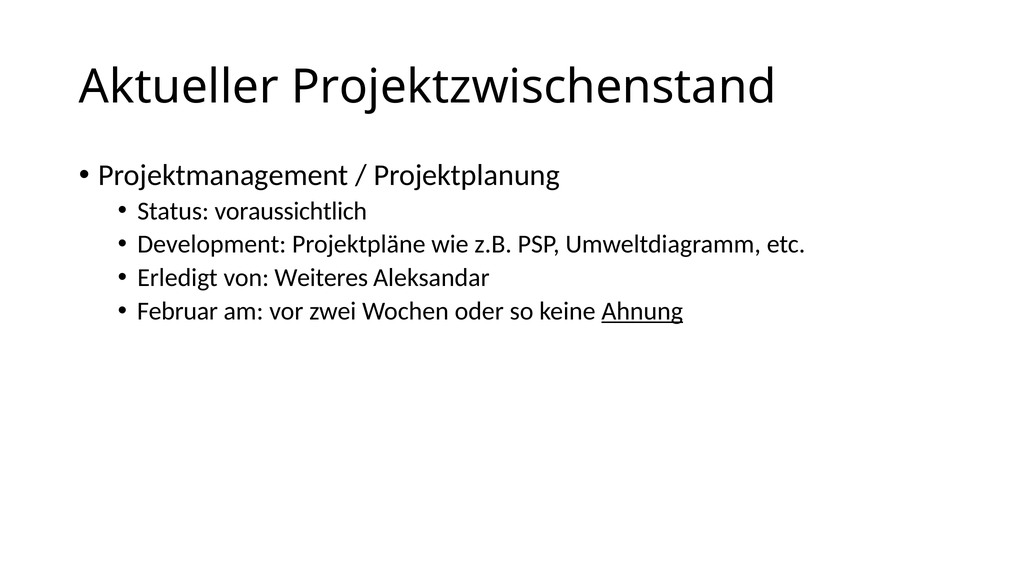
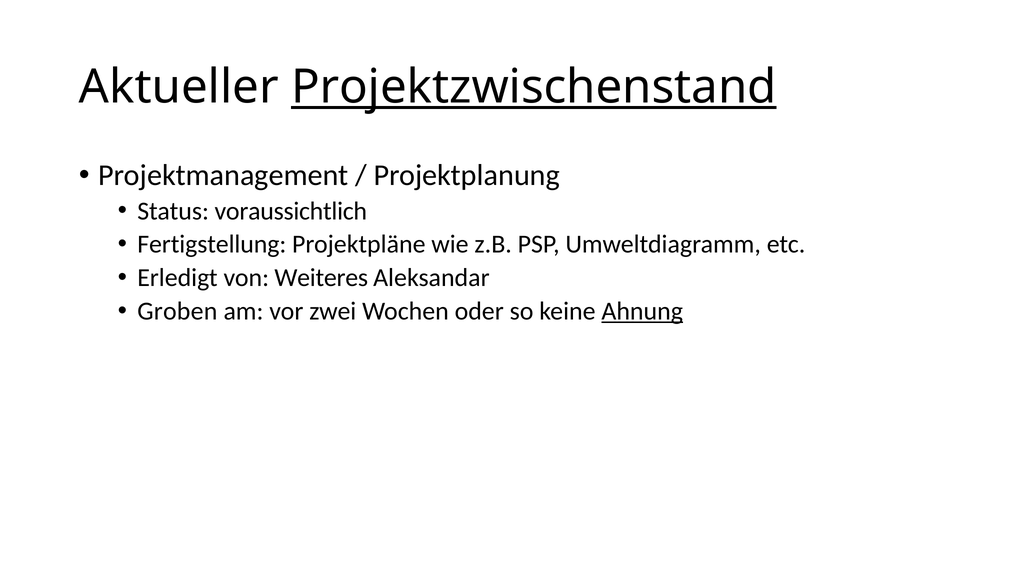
Projektzwischenstand underline: none -> present (534, 87)
Development: Development -> Fertigstellung (212, 244)
Februar: Februar -> Groben (177, 311)
